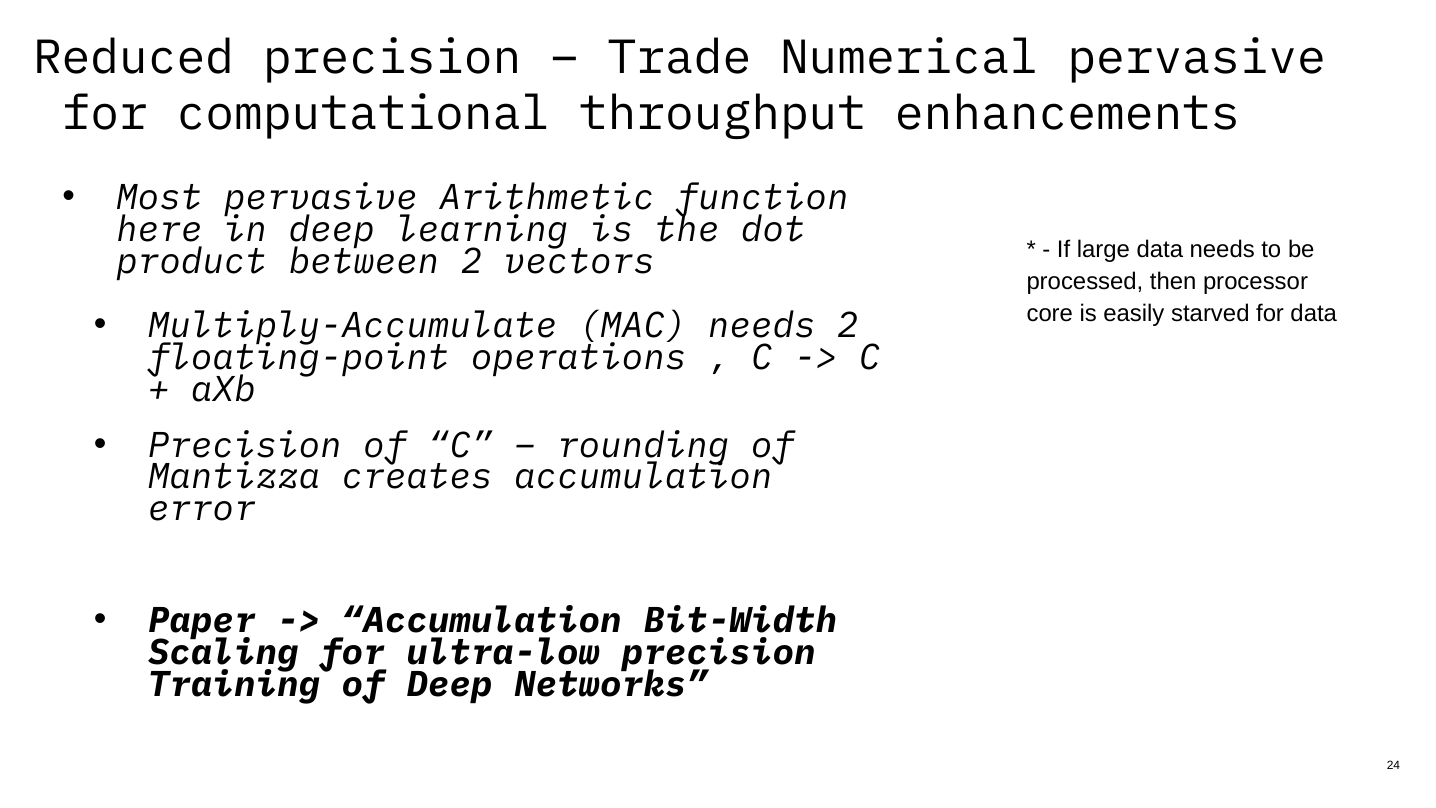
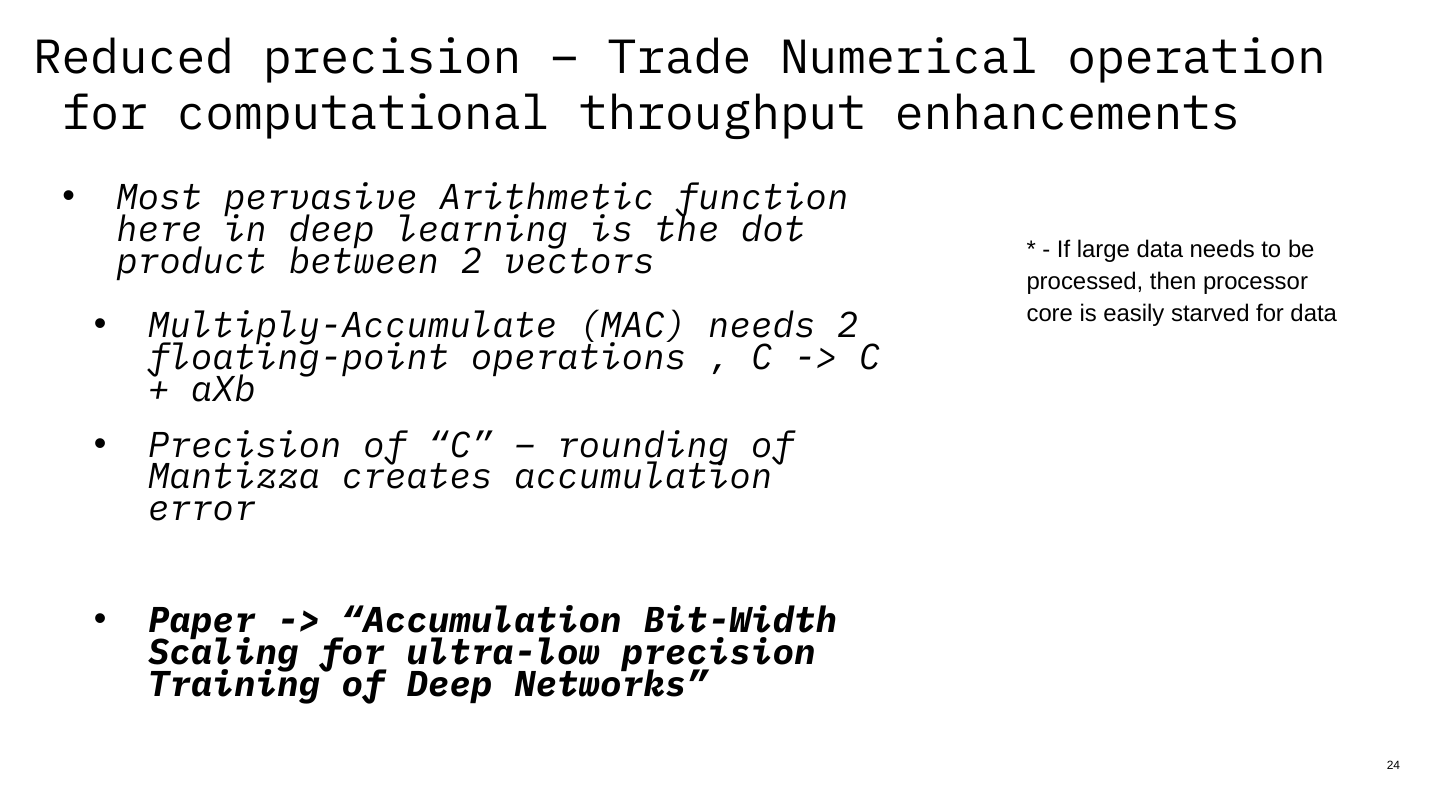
Numerical pervasive: pervasive -> operation (1197, 58)
